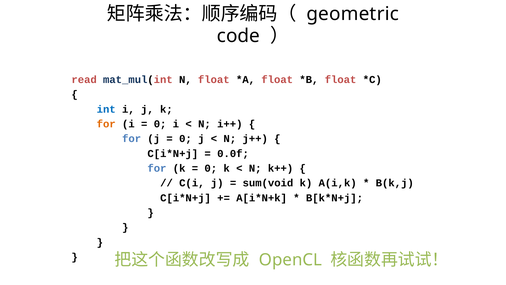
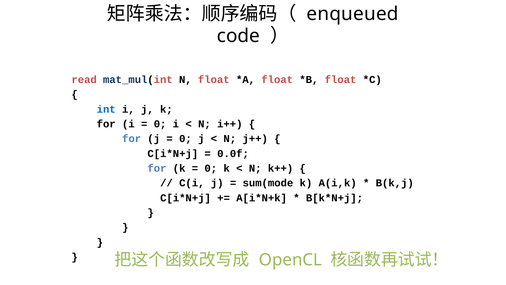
geometric: geometric -> enqueued (353, 14)
for colour: orange -> black (106, 124)
sum(void: sum(void -> sum(mode (268, 183)
